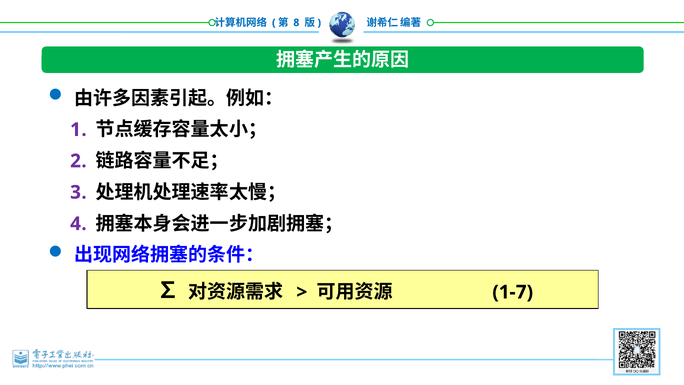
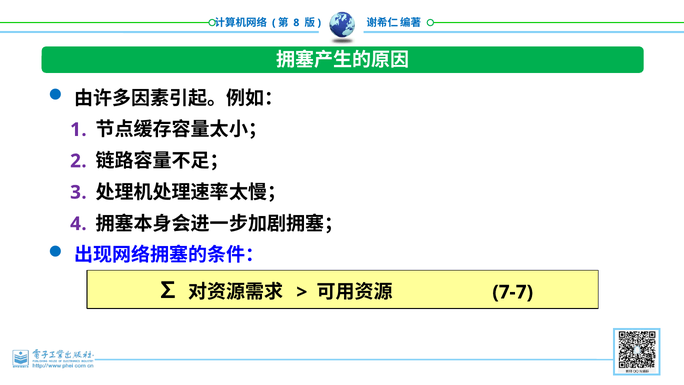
1-7: 1-7 -> 7-7 (513, 292)
